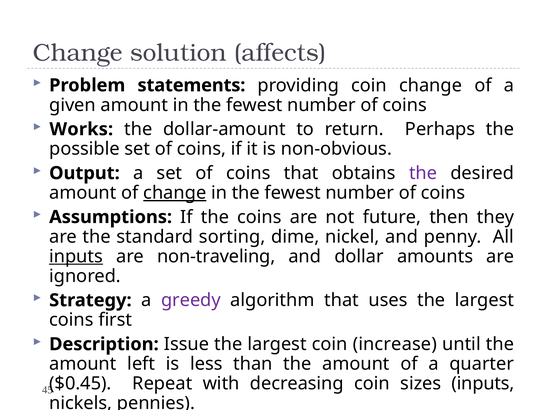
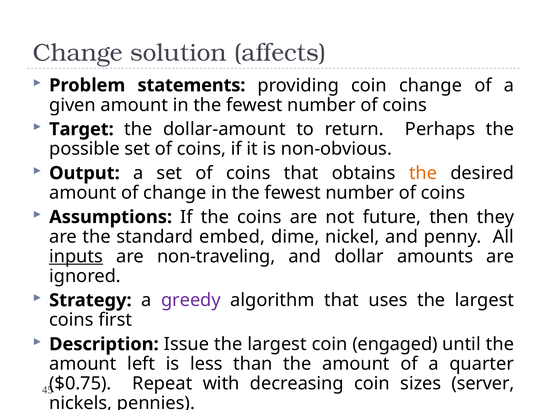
Works: Works -> Target (81, 129)
the colour: purple -> orange (423, 173)
change underline: present -> none (175, 193)
sorting: sorting -> embed (232, 237)
increase: increase -> engaged (395, 344)
$0.45: $0.45 -> $0.75 (80, 384)
sizes inputs: inputs -> server (483, 384)
